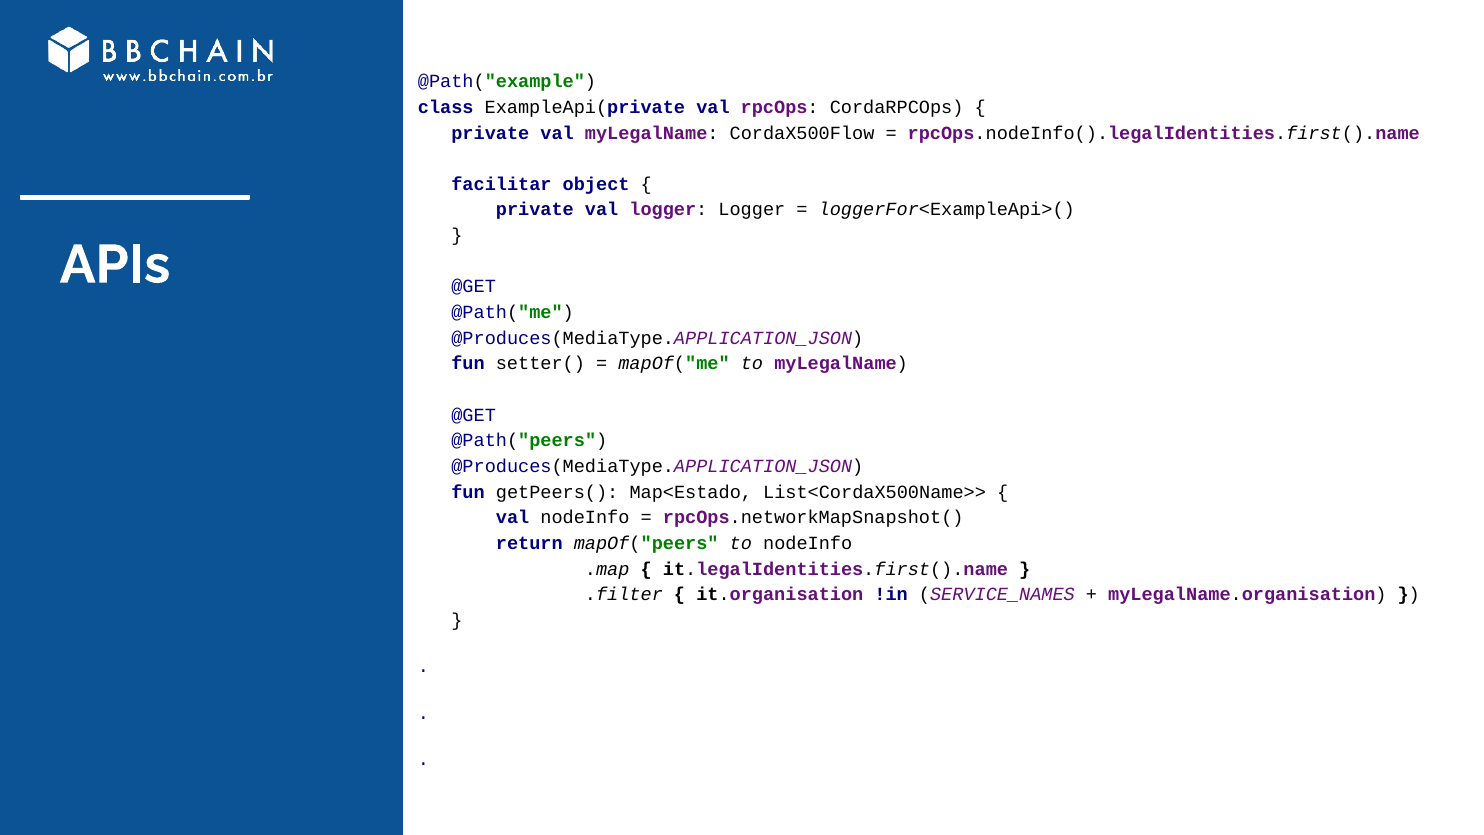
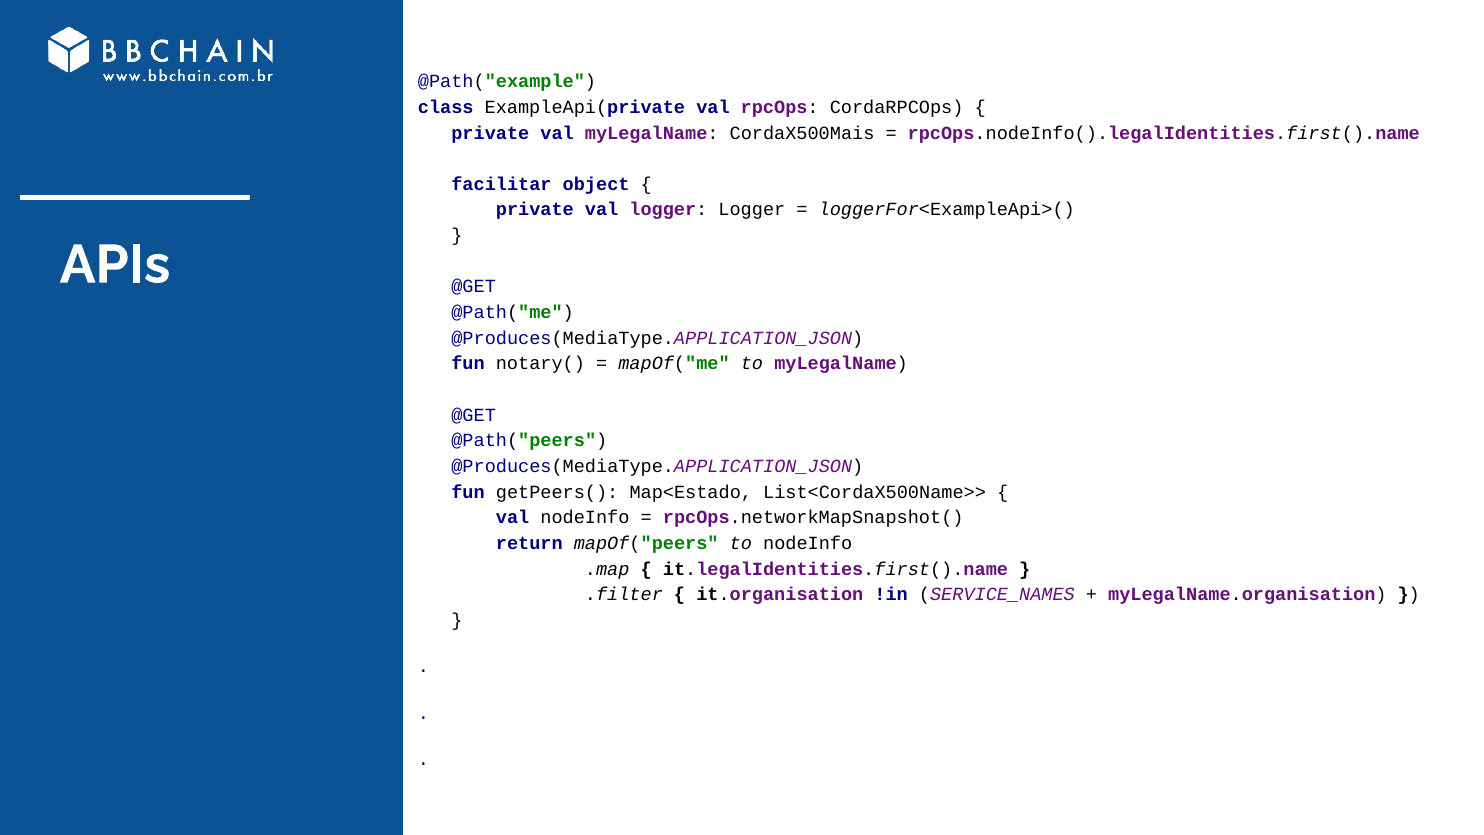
CordaX500Flow: CordaX500Flow -> CordaX500Mais (802, 133)
setter(: setter( -> notary( (540, 364)
